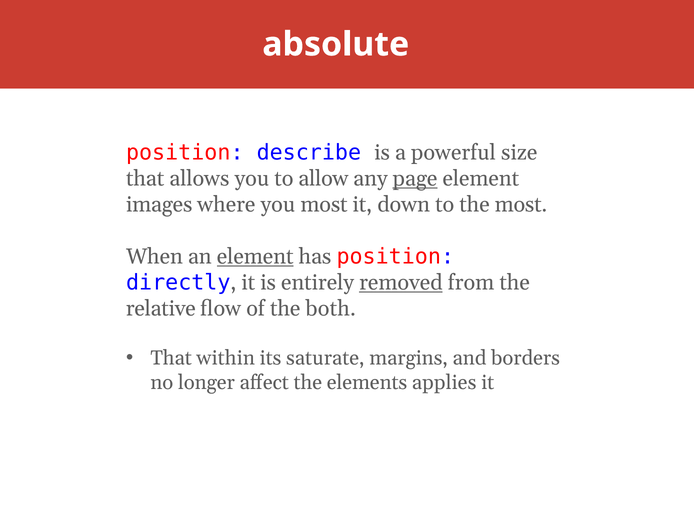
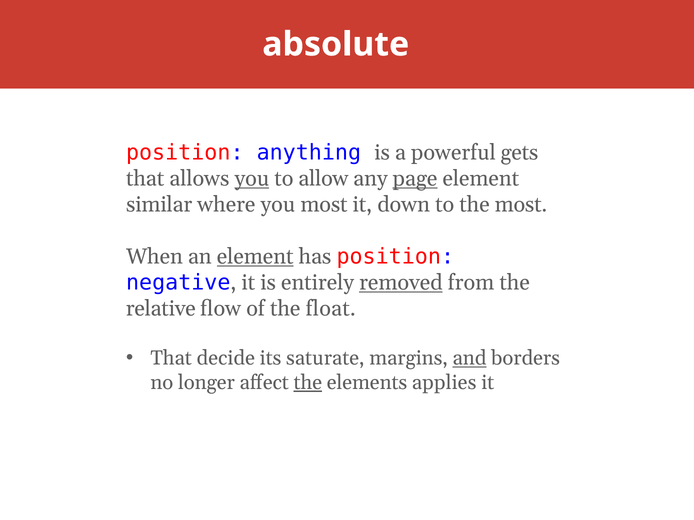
describe: describe -> anything (309, 153)
size: size -> gets (519, 153)
you underline: none -> present (252, 179)
images: images -> similar (159, 205)
directly: directly -> negative (178, 283)
both: both -> float (331, 309)
within: within -> decide (226, 359)
and underline: none -> present (470, 359)
the underline: none -> present (308, 383)
